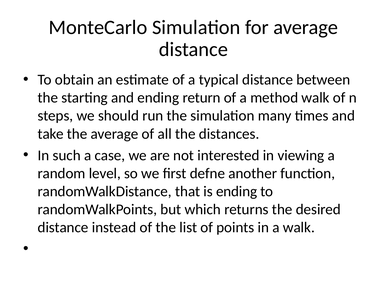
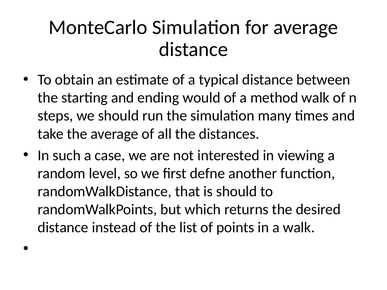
return: return -> would (201, 98)
is ending: ending -> should (237, 192)
